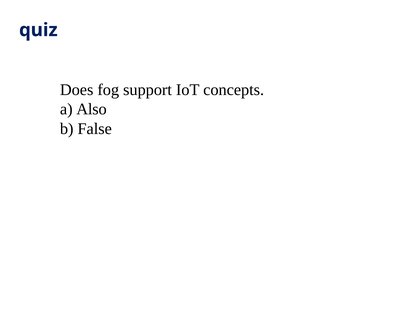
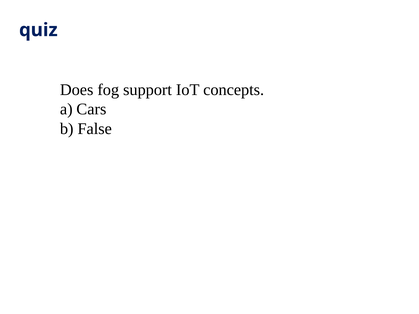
Also: Also -> Cars (91, 109)
